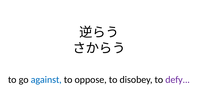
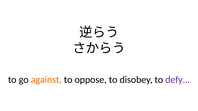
against colour: blue -> orange (46, 80)
